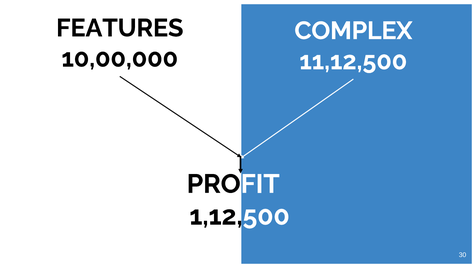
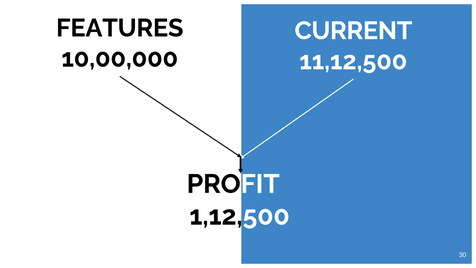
COMPLEX: COMPLEX -> CURRENT (353, 31)
